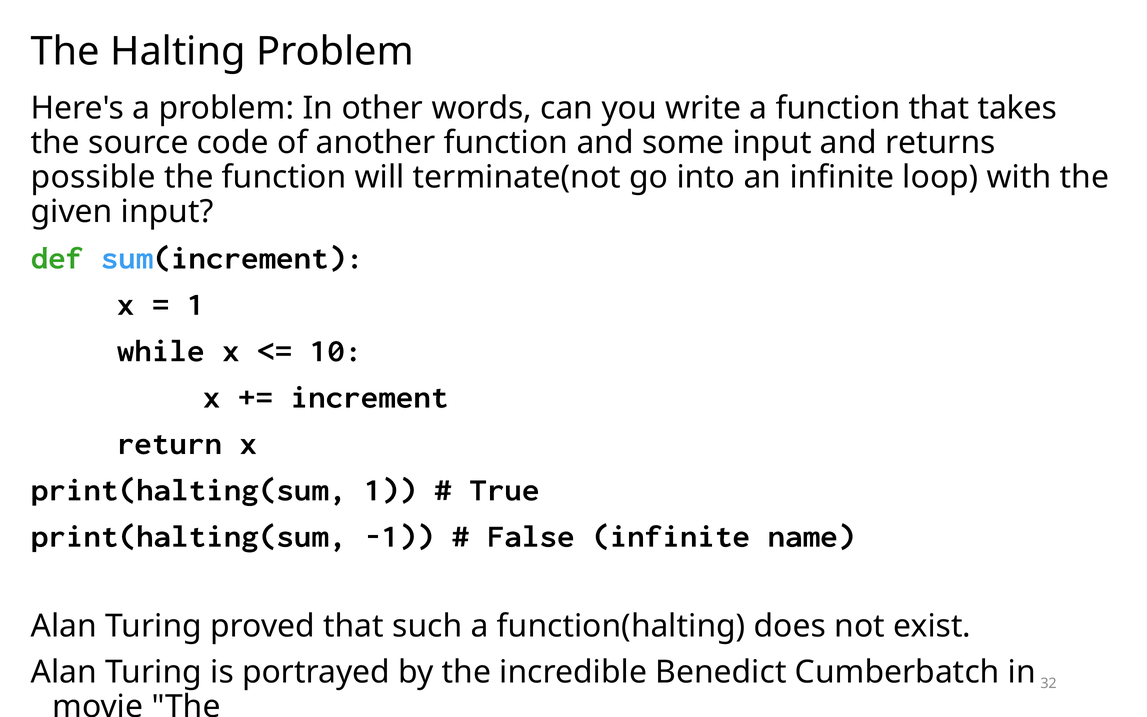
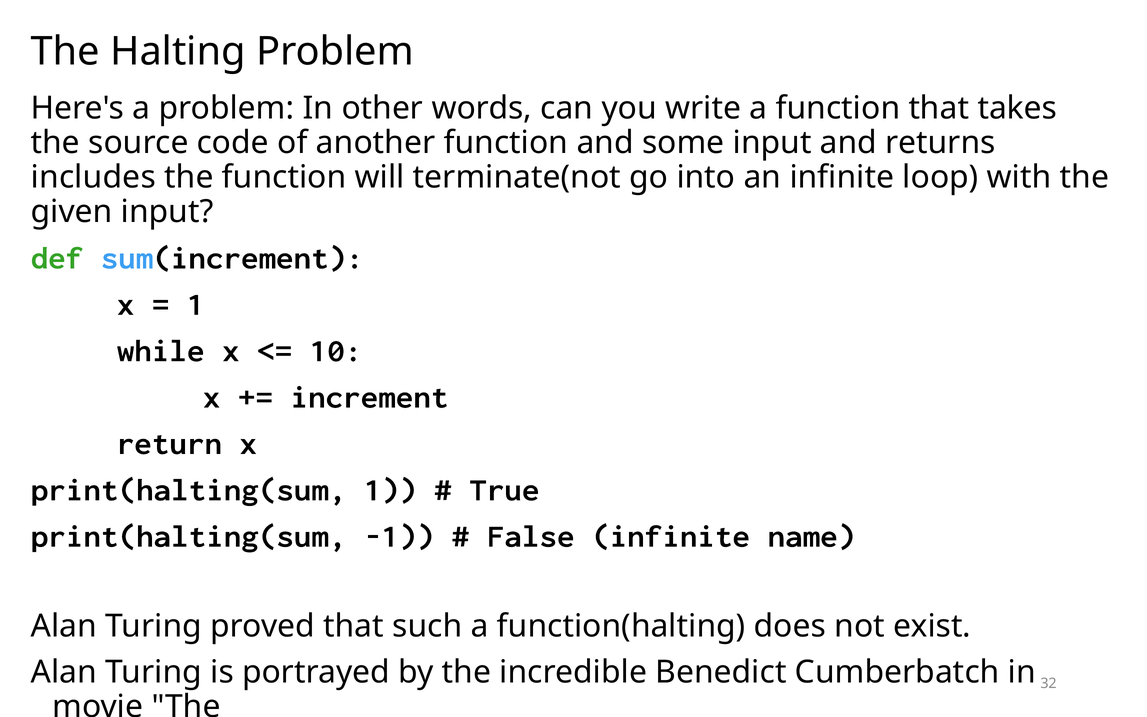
possible: possible -> includes (93, 177)
